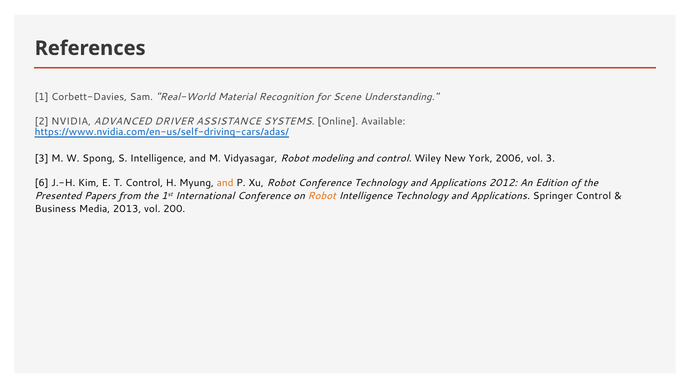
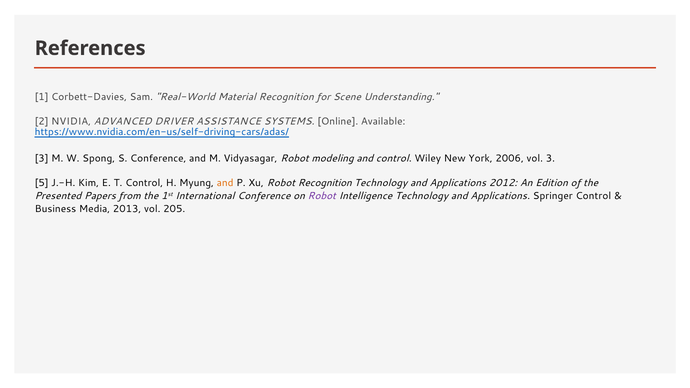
S Intelligence: Intelligence -> Conference (158, 159)
6: 6 -> 5 (42, 183)
Robot Conference: Conference -> Recognition (325, 183)
Robot colour: orange -> purple (322, 196)
200: 200 -> 205 (174, 209)
